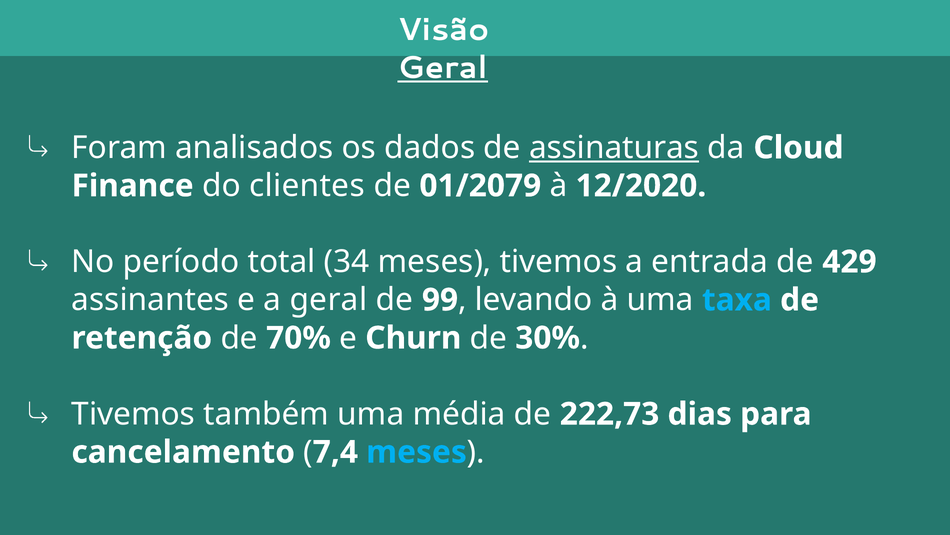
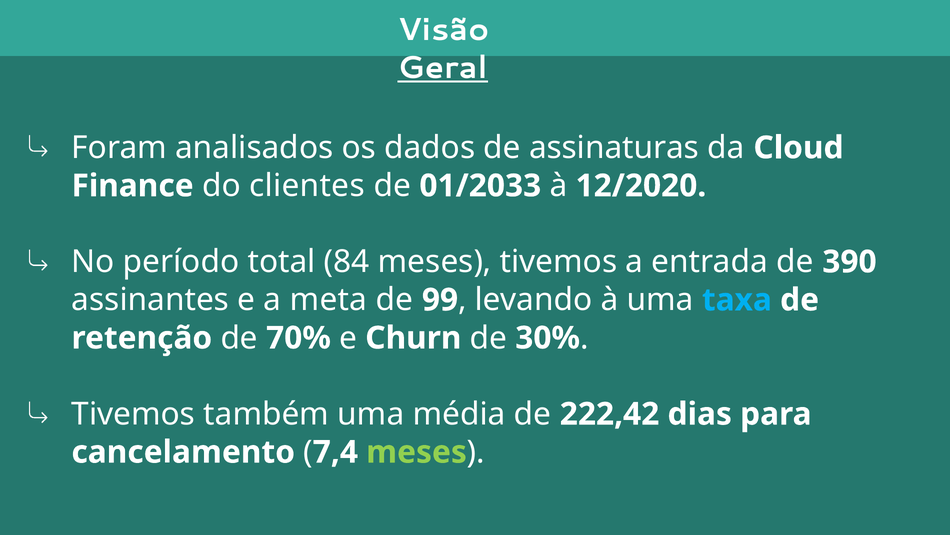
assinaturas underline: present -> none (614, 148)
01/2079: 01/2079 -> 01/2033 (480, 186)
34: 34 -> 84 (347, 262)
429: 429 -> 390 (849, 262)
a geral: geral -> meta (328, 300)
222,73: 222,73 -> 222,42 (610, 414)
meses colour: light blue -> light green (417, 452)
